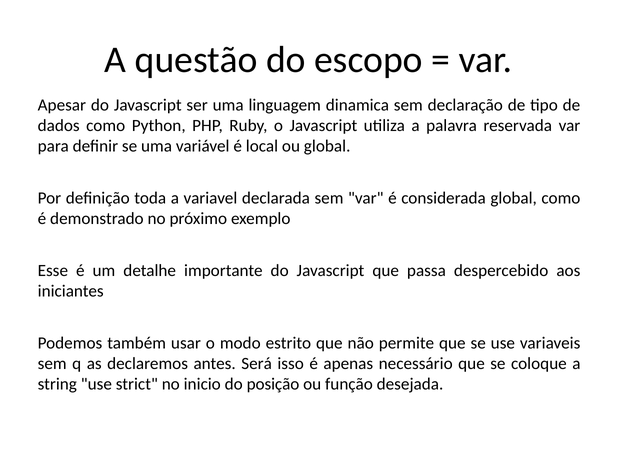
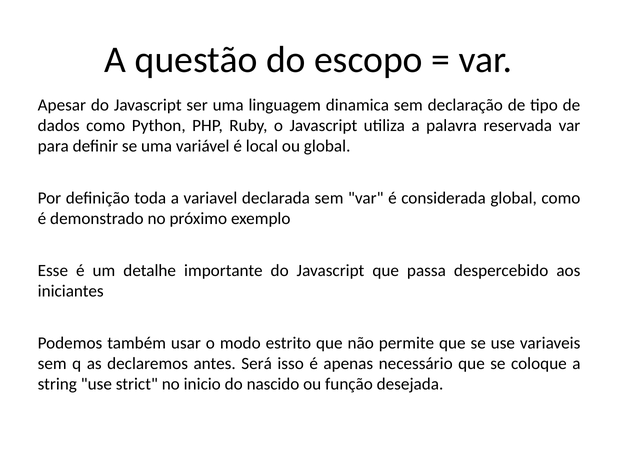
posição: posição -> nascido (273, 385)
